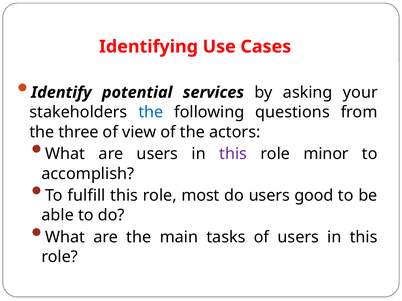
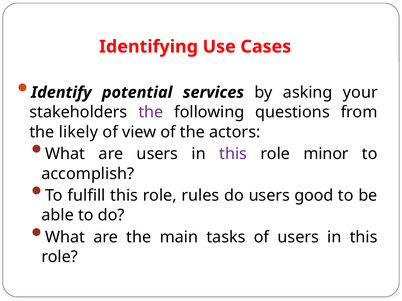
the colour: blue -> purple (151, 113)
three: three -> likely (78, 132)
most: most -> rules (200, 196)
